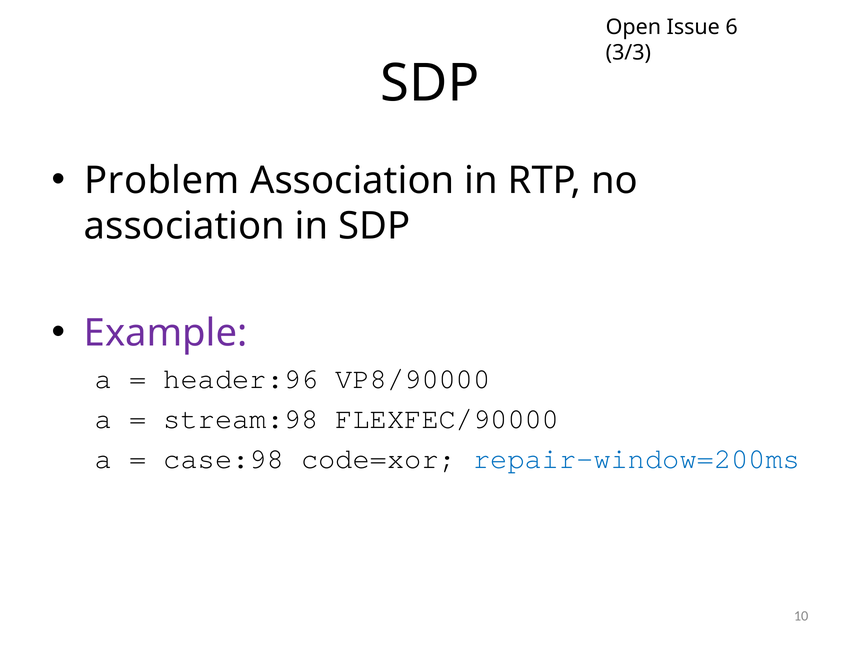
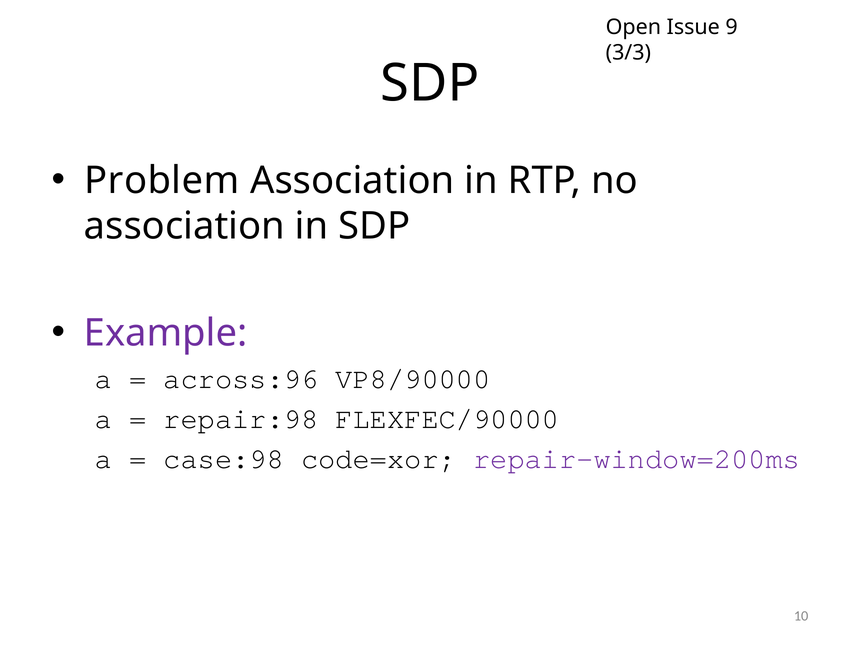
6: 6 -> 9 (732, 27)
header:96: header:96 -> across:96 (241, 379)
stream:98: stream:98 -> repair:98 (241, 419)
repair-window=200ms colour: blue -> purple (637, 459)
